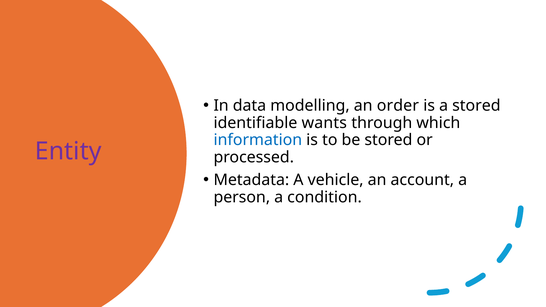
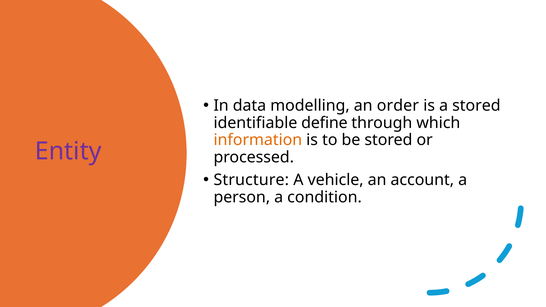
wants: wants -> define (324, 123)
information colour: blue -> orange (258, 140)
Metadata: Metadata -> Structure (251, 180)
